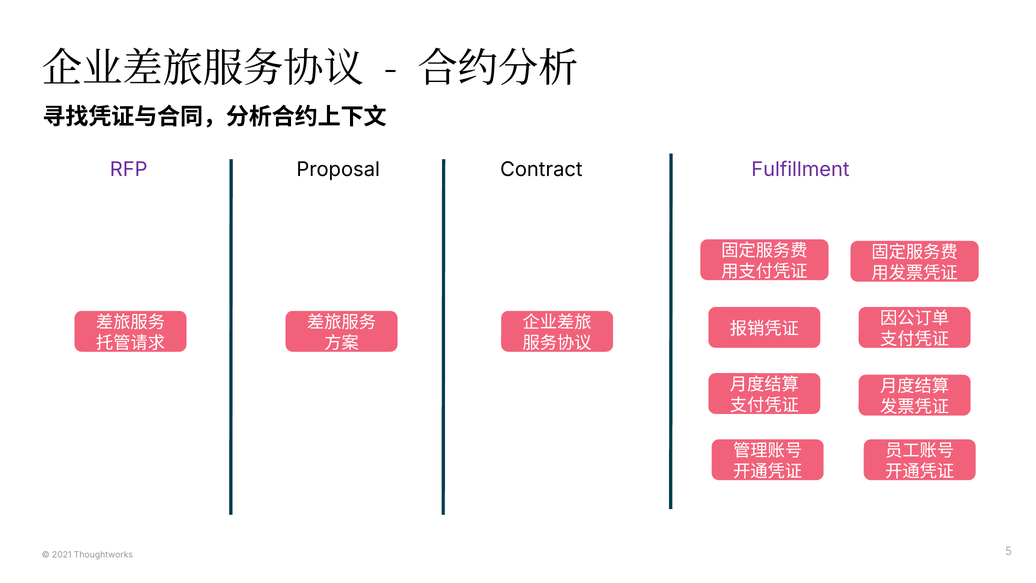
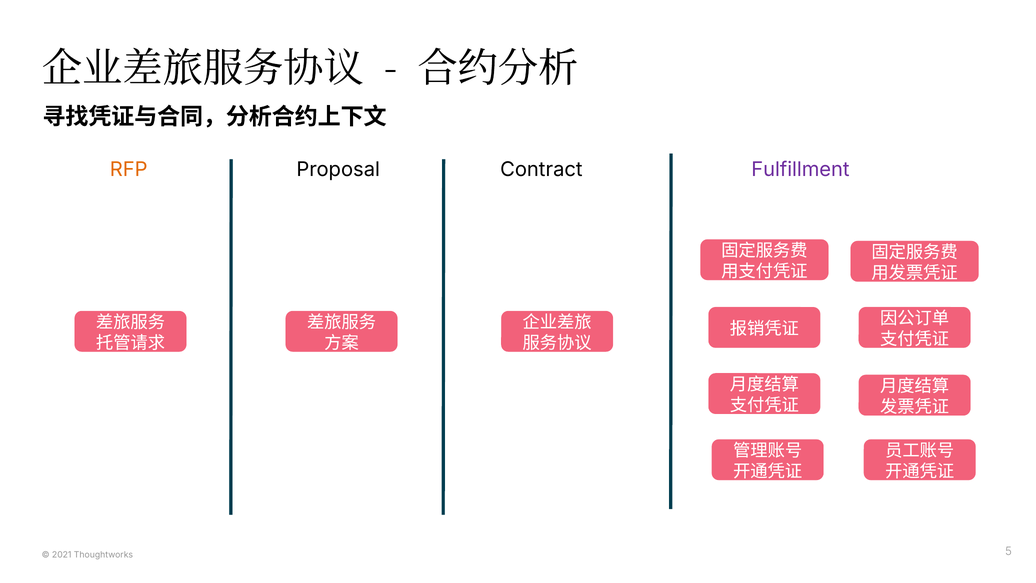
RFP colour: purple -> orange (129, 169)
